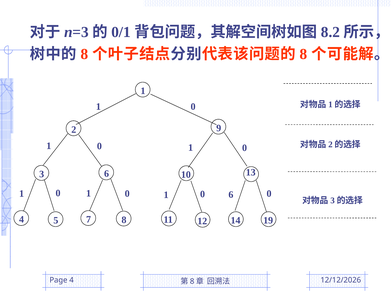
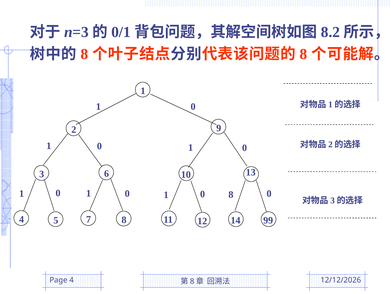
1 6: 6 -> 8 (231, 194)
19: 19 -> 99 (268, 220)
